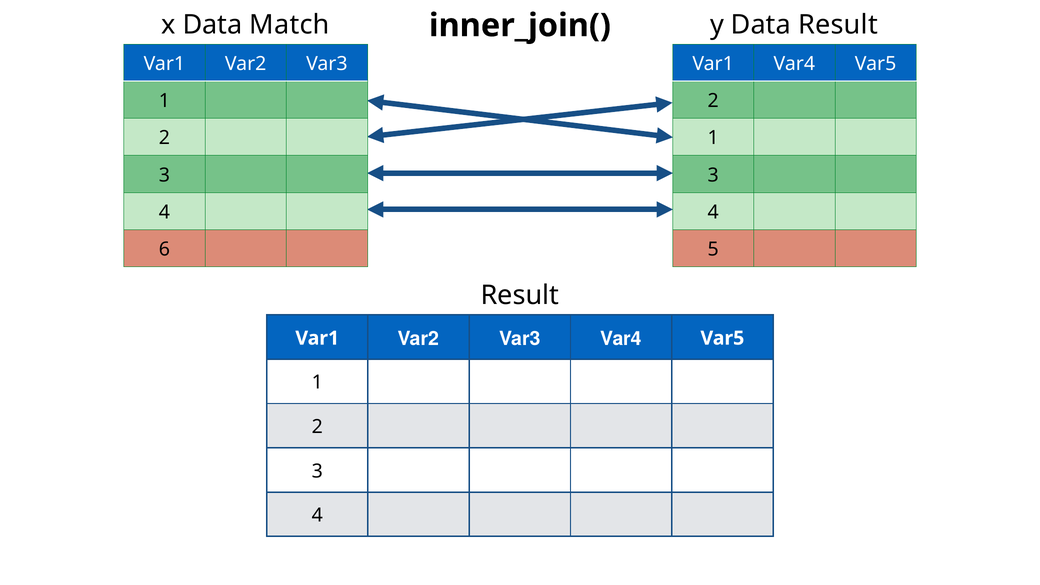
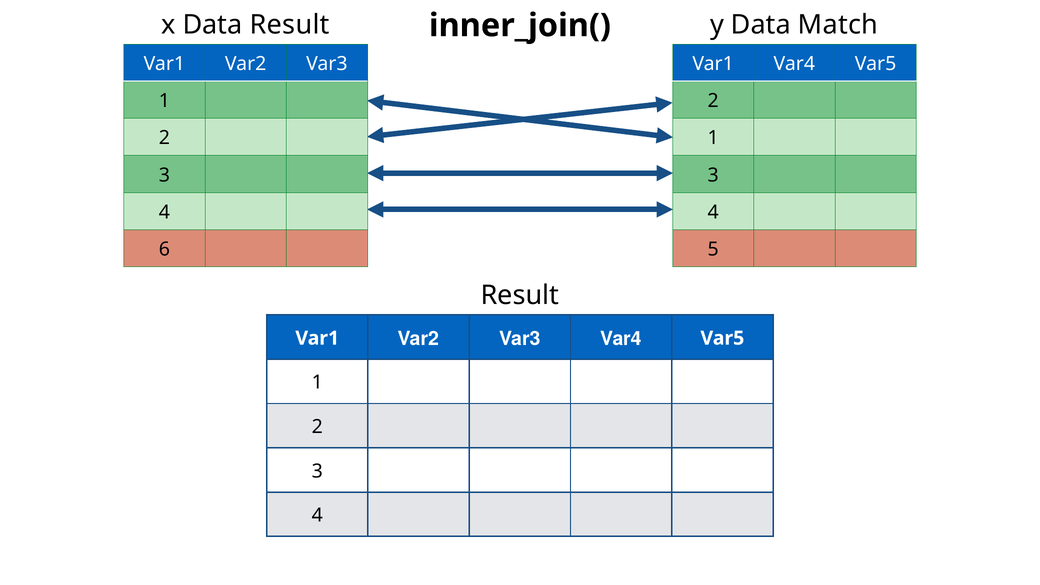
Data Match: Match -> Result (290, 25)
Data Result: Result -> Match (838, 25)
